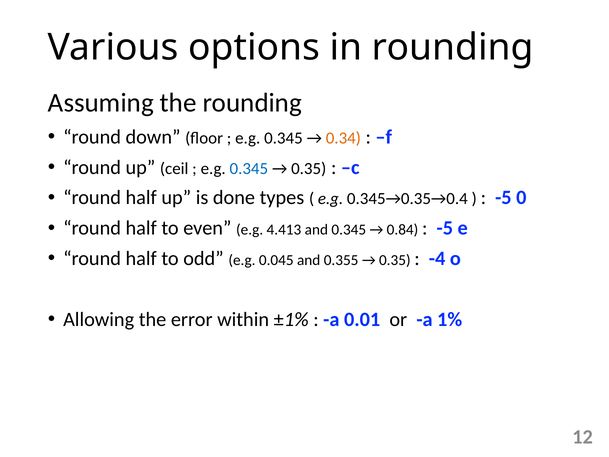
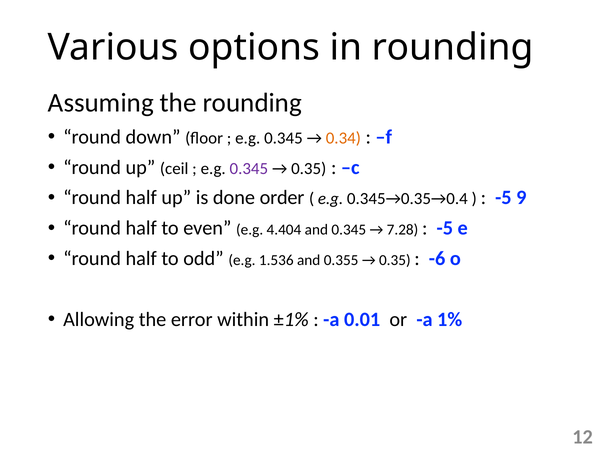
0.345 colour: blue -> purple (249, 168)
types: types -> order (282, 198)
0: 0 -> 9 (521, 198)
4.413: 4.413 -> 4.404 (284, 230)
0.84: 0.84 -> 7.28 (403, 230)
0.045: 0.045 -> 1.536 (276, 260)
-4: -4 -> -6 (437, 258)
